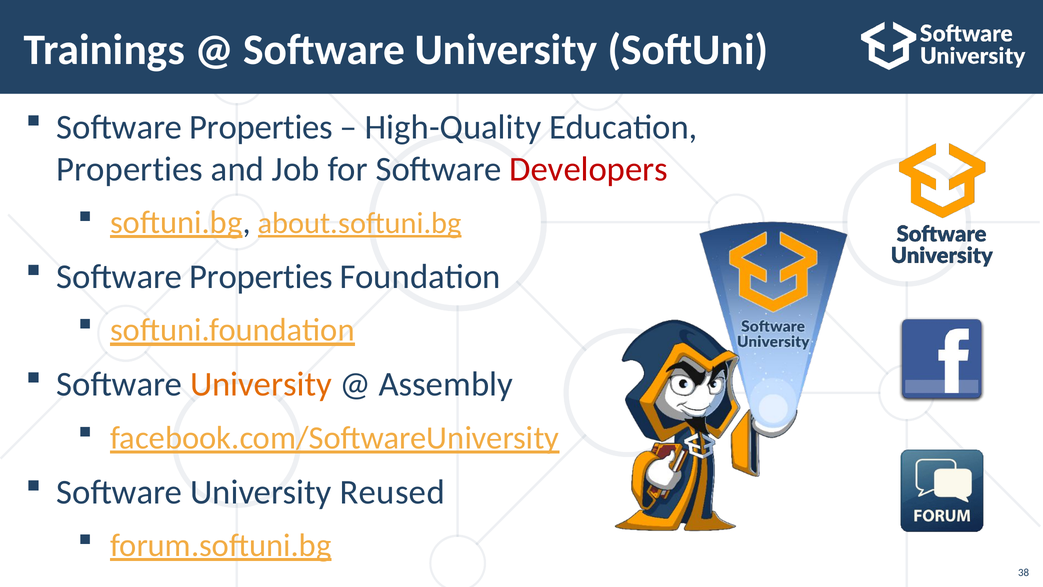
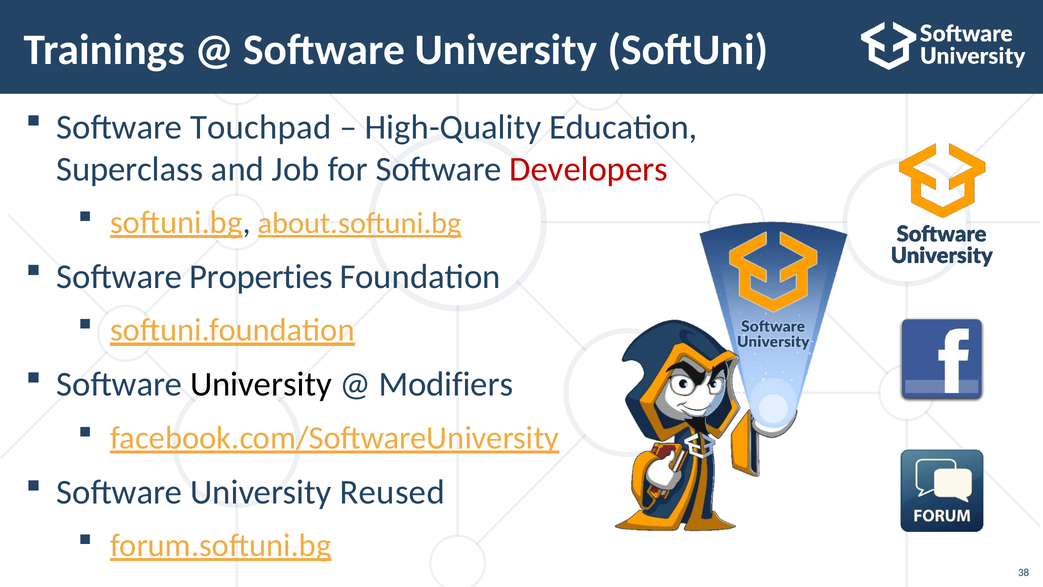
Properties: Properties -> Touchpad (261, 127)
Properties: Properties -> Superclass (130, 169)
University colour: orange -> black (261, 384)
Assembly: Assembly -> Modifiers (446, 384)
